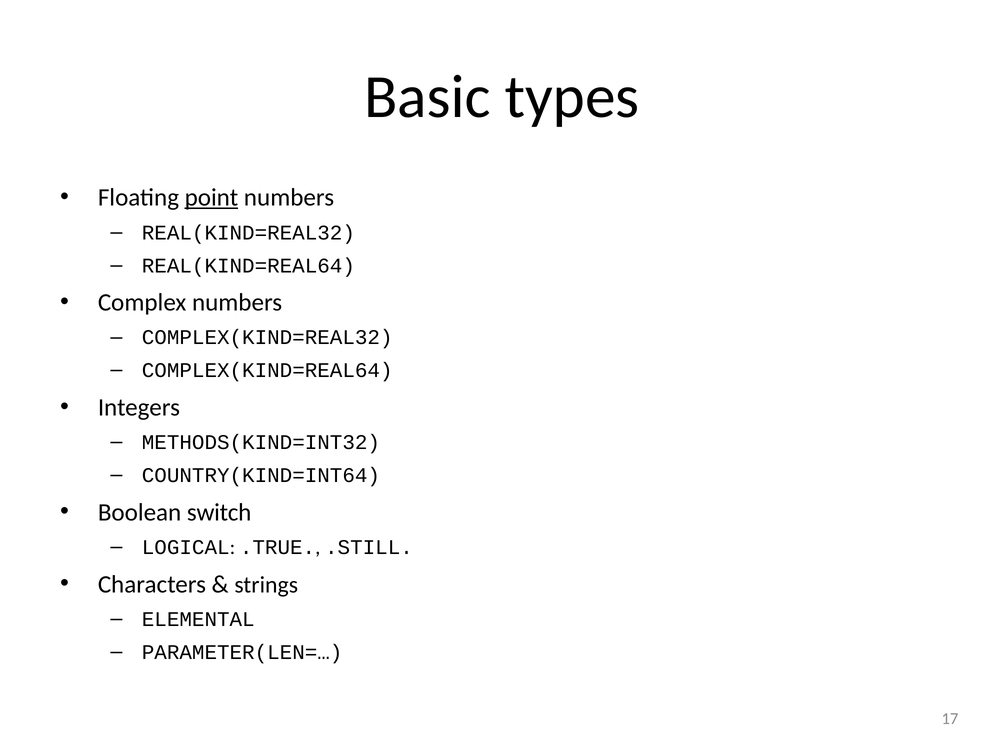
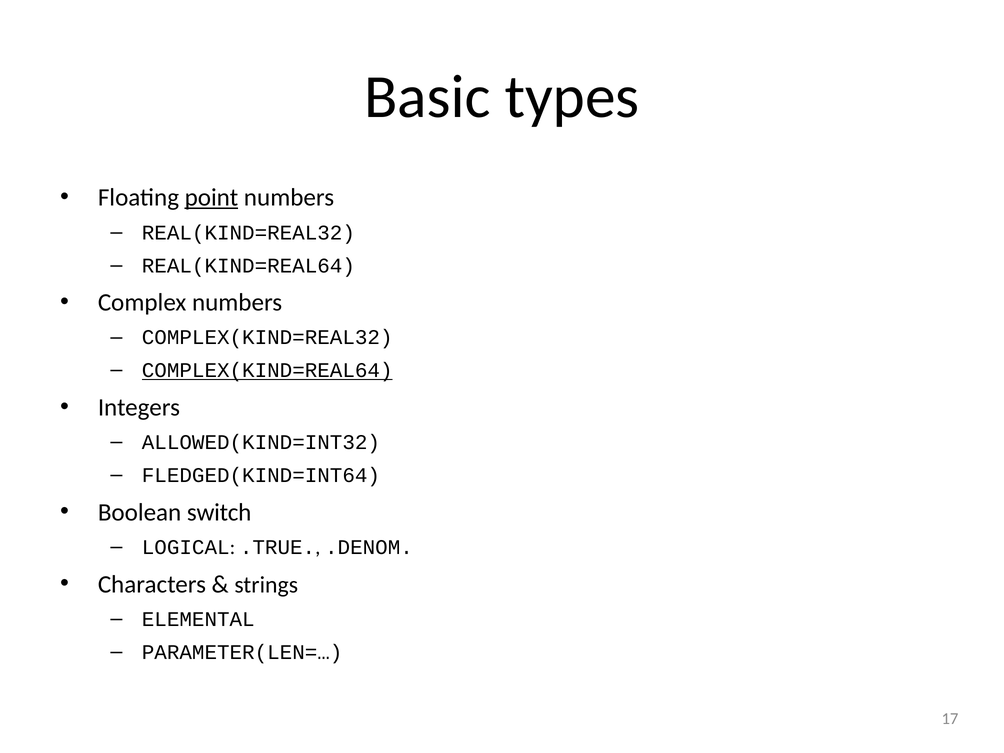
COMPLEX(KIND=REAL64 underline: none -> present (267, 371)
METHODS(KIND=INT32: METHODS(KIND=INT32 -> ALLOWED(KIND=INT32 (261, 442)
COUNTRY(KIND=INT64: COUNTRY(KIND=INT64 -> FLEDGED(KIND=INT64 (261, 475)
.STILL: .STILL -> .DENOM (369, 547)
